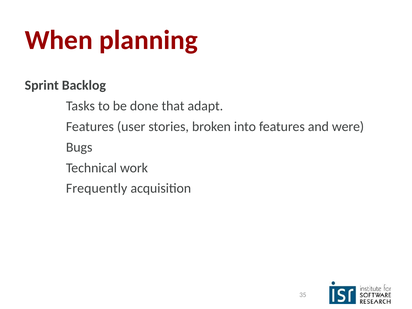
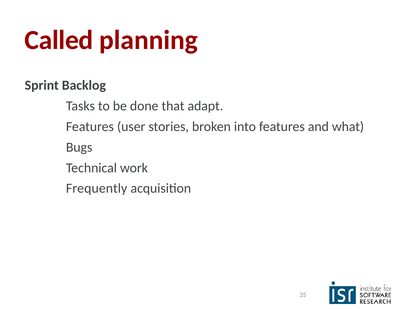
When: When -> Called (59, 40)
were: were -> what (348, 127)
